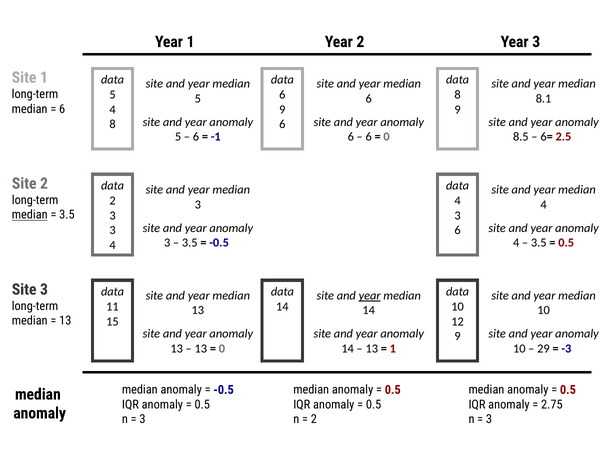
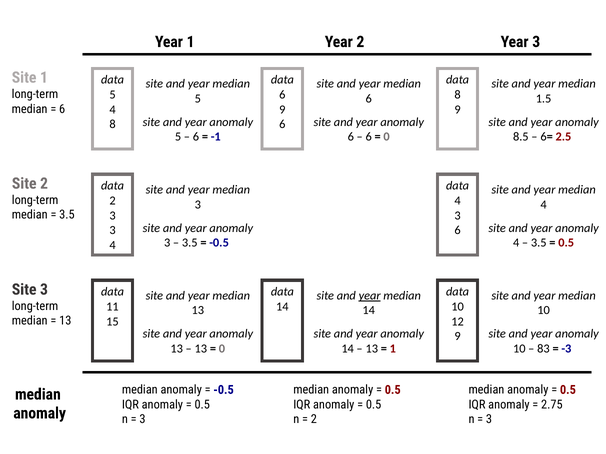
8.1: 8.1 -> 1.5 (544, 99)
median underline: present -> none (30, 215)
29: 29 -> 83 (543, 349)
